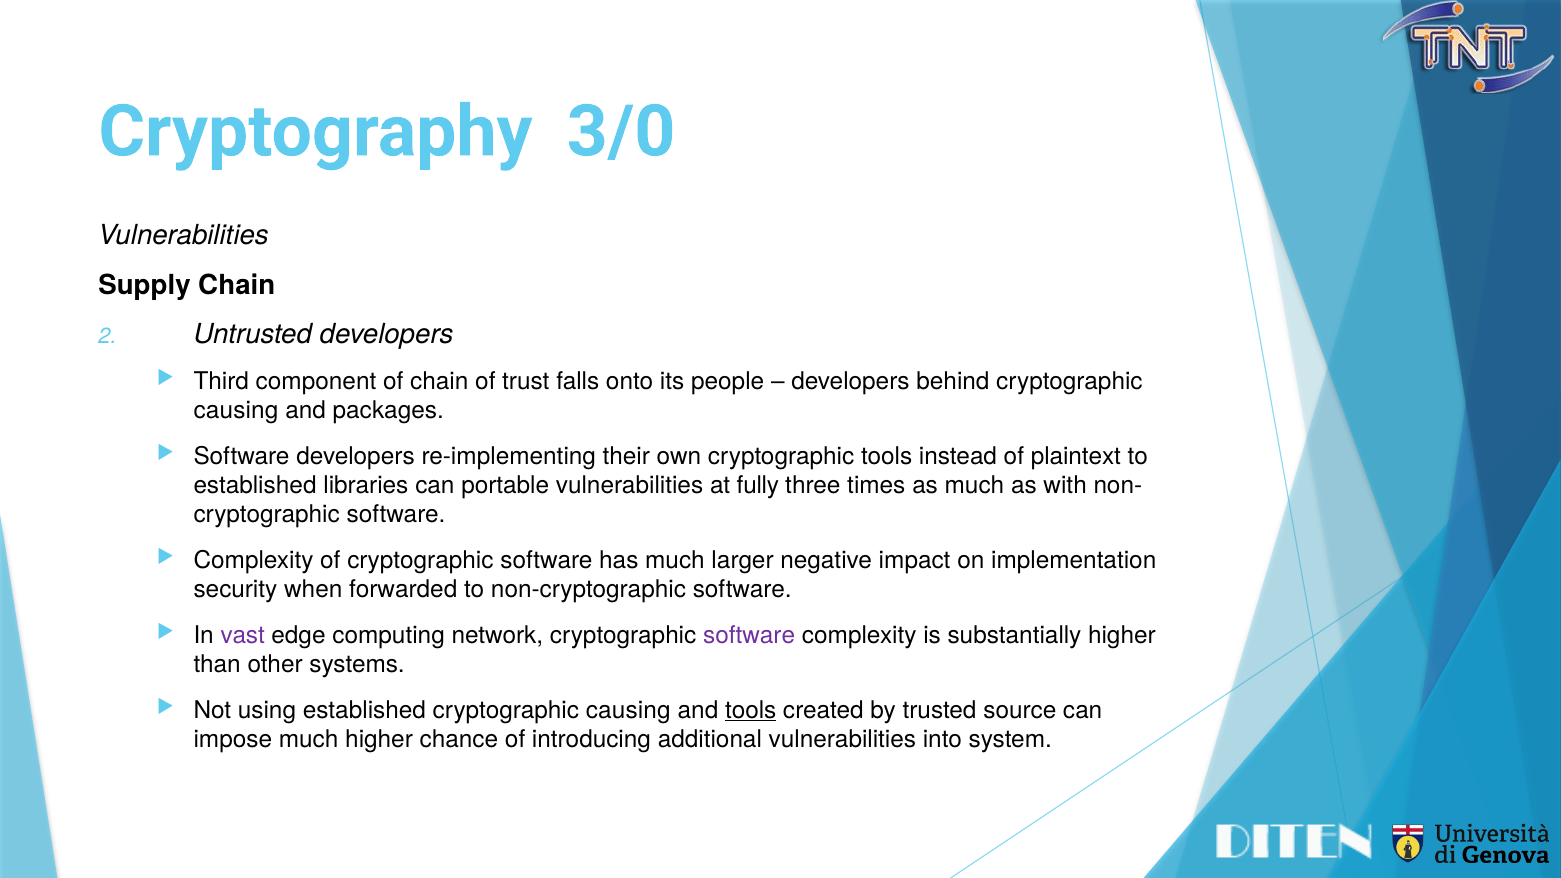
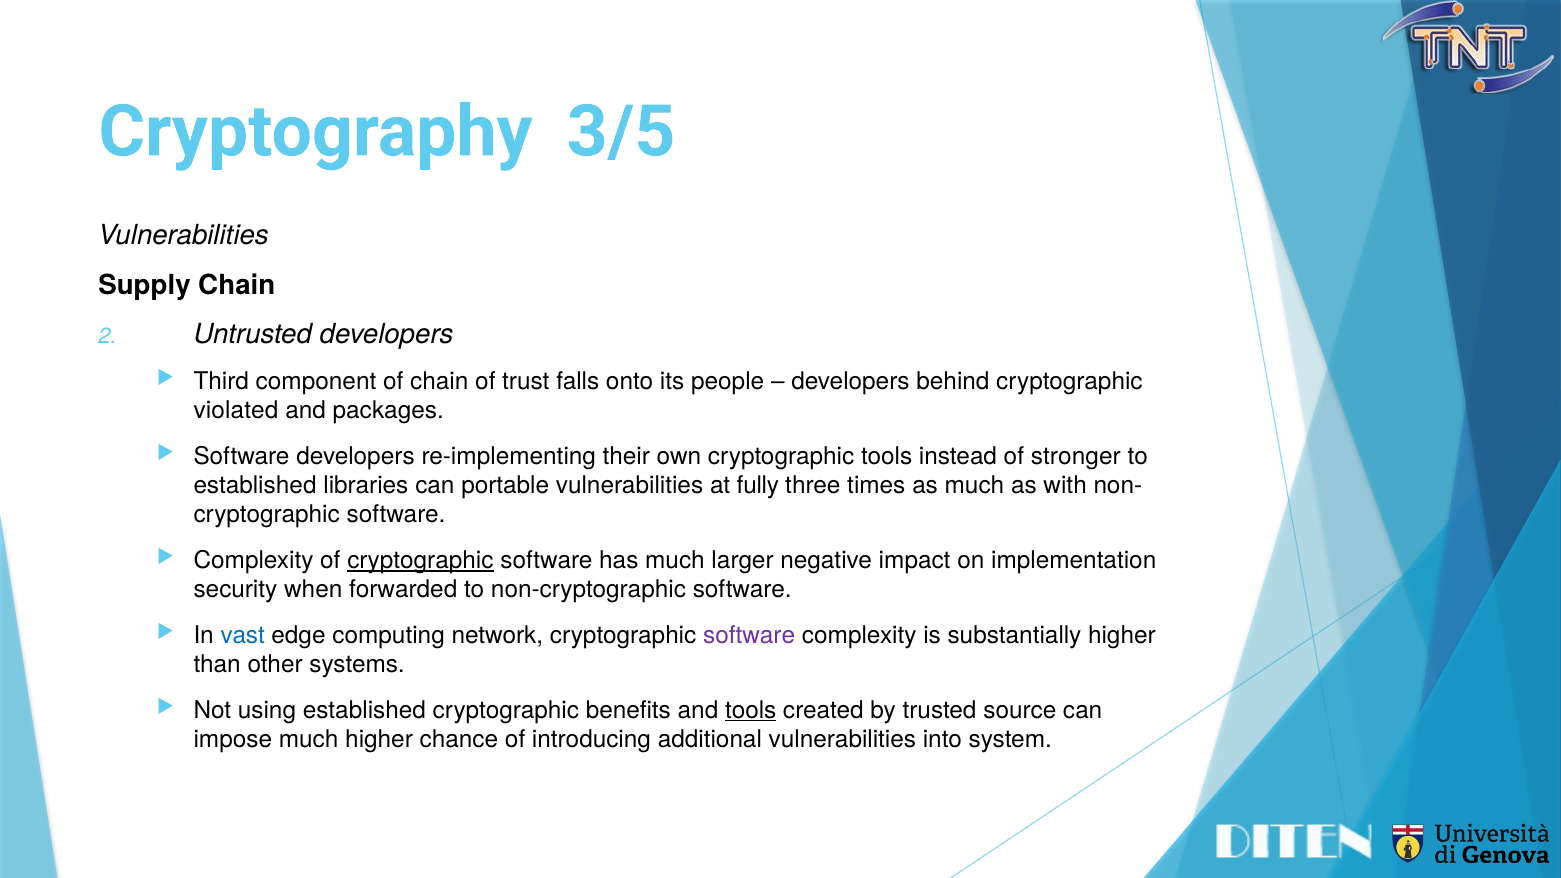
3/0: 3/0 -> 3/5 (621, 132)
causing: causing -> violated (236, 411)
plaintext: plaintext -> stronger (1076, 456)
cryptographic underline: none -> present (420, 561)
vast colour: purple -> blue (243, 635)
established cryptographic causing: causing -> benefits (628, 710)
